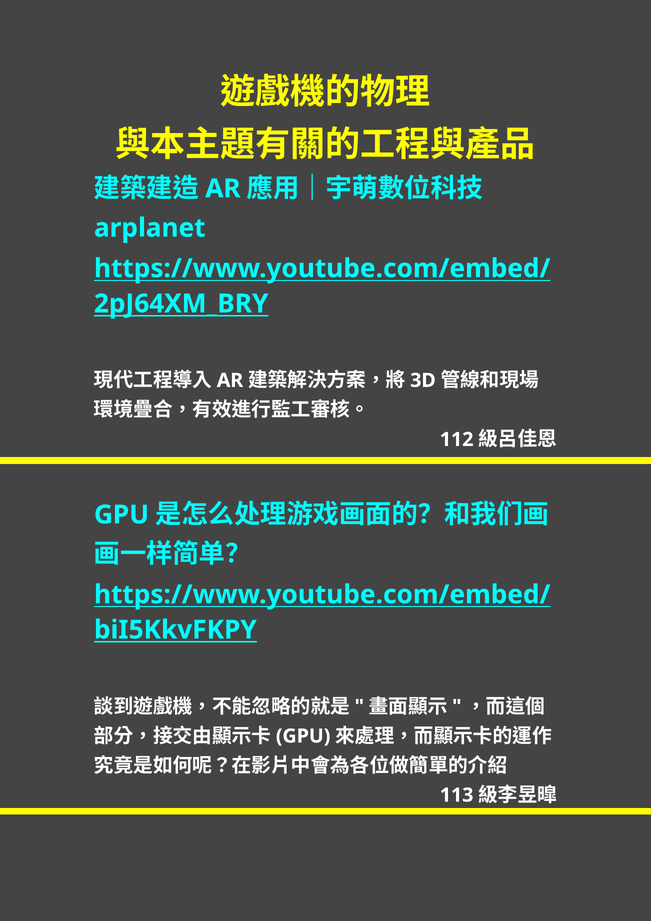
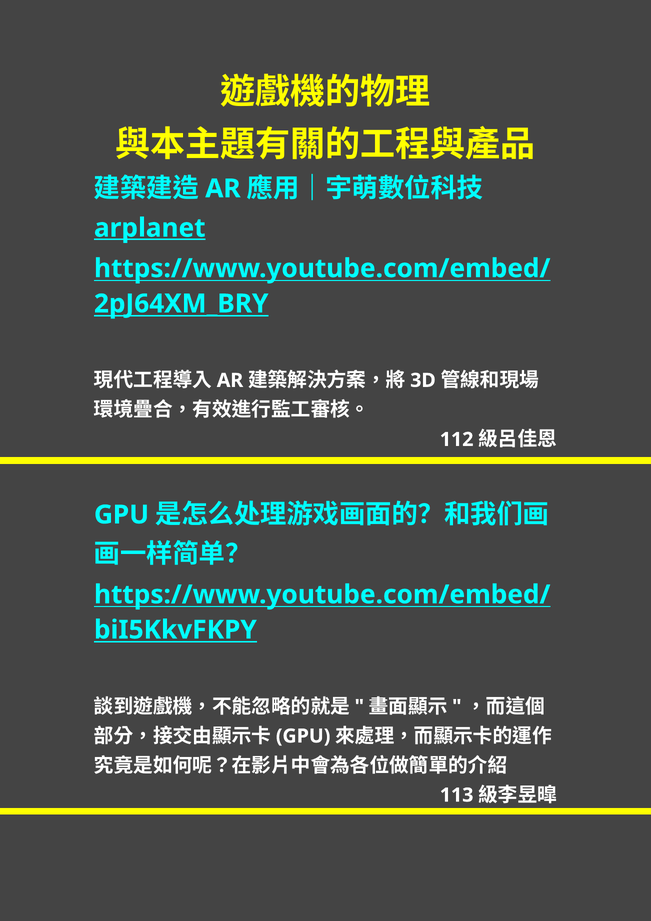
arplanet underline: none -> present (150, 228)
